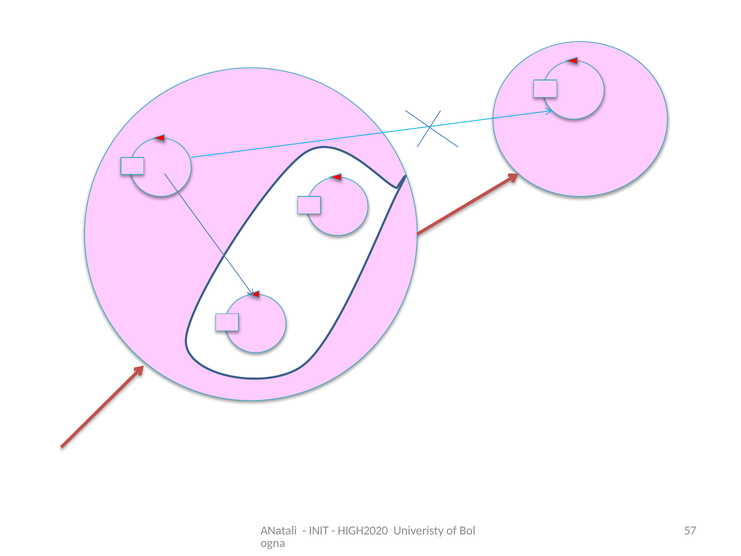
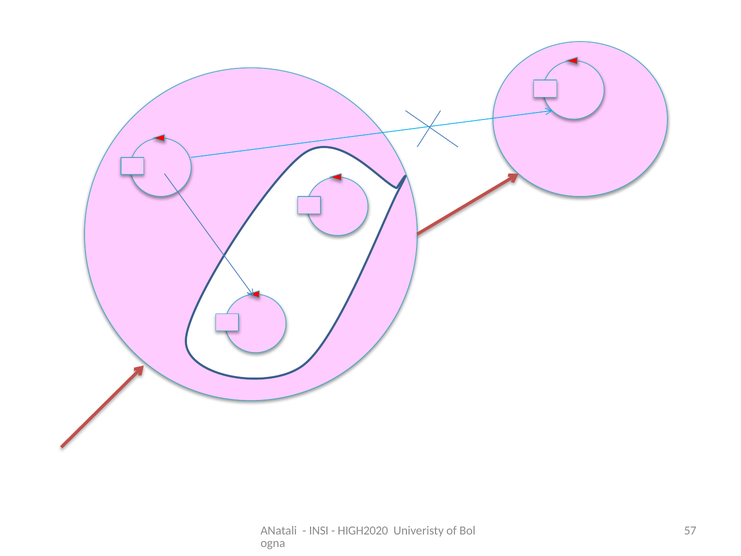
INIT: INIT -> INSI (319, 531)
